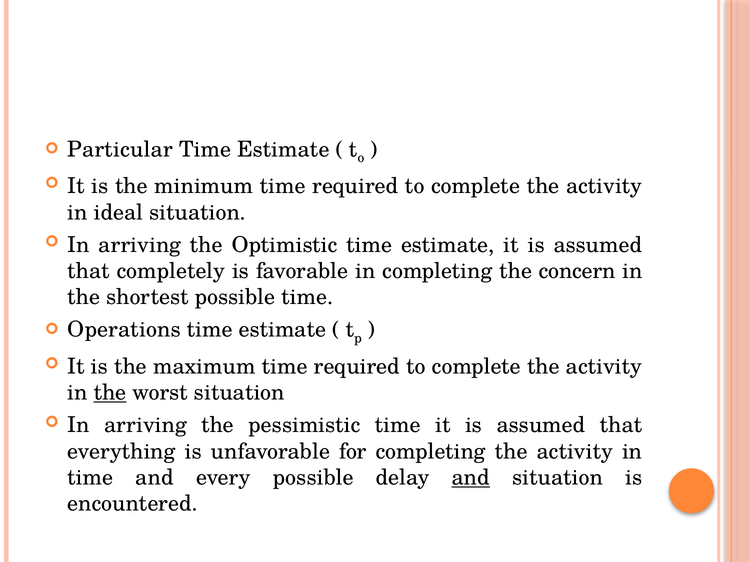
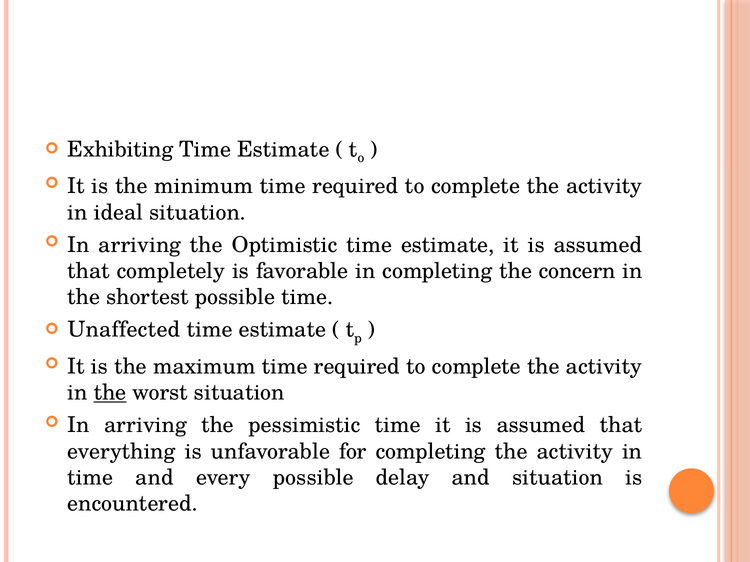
Particular: Particular -> Exhibiting (120, 150)
Operations: Operations -> Unaffected (124, 330)
and underline: present -> none (471, 478)
